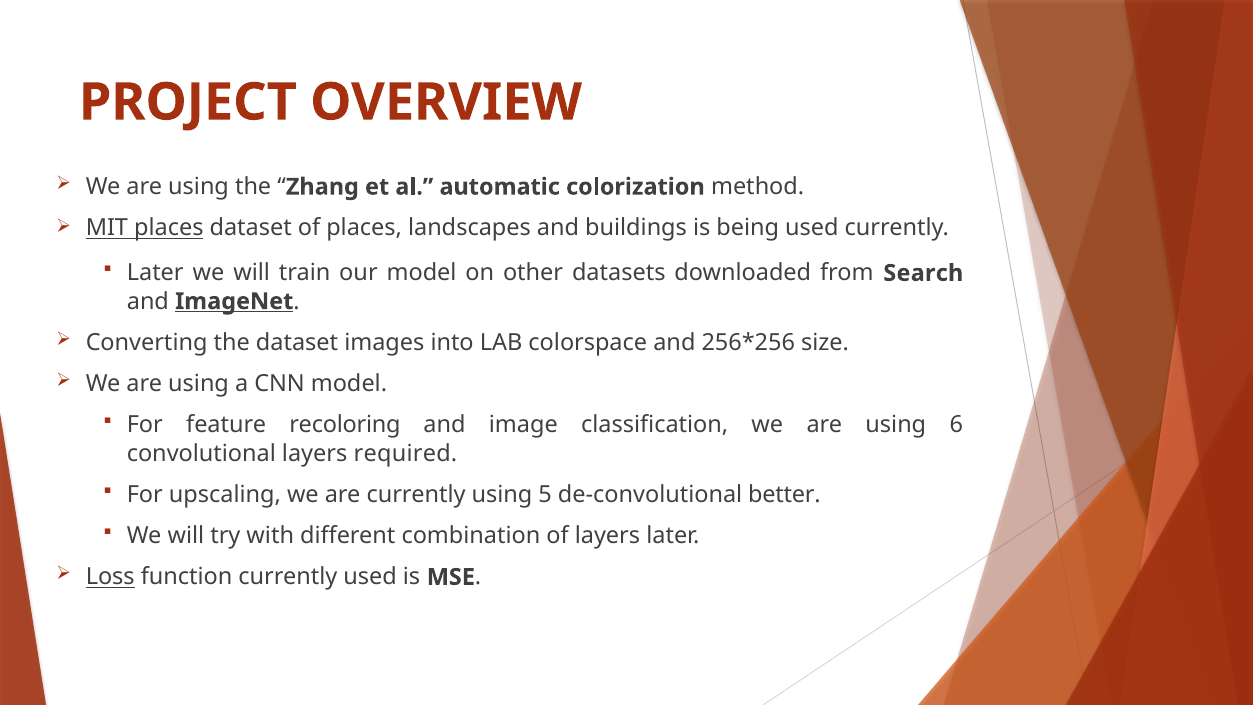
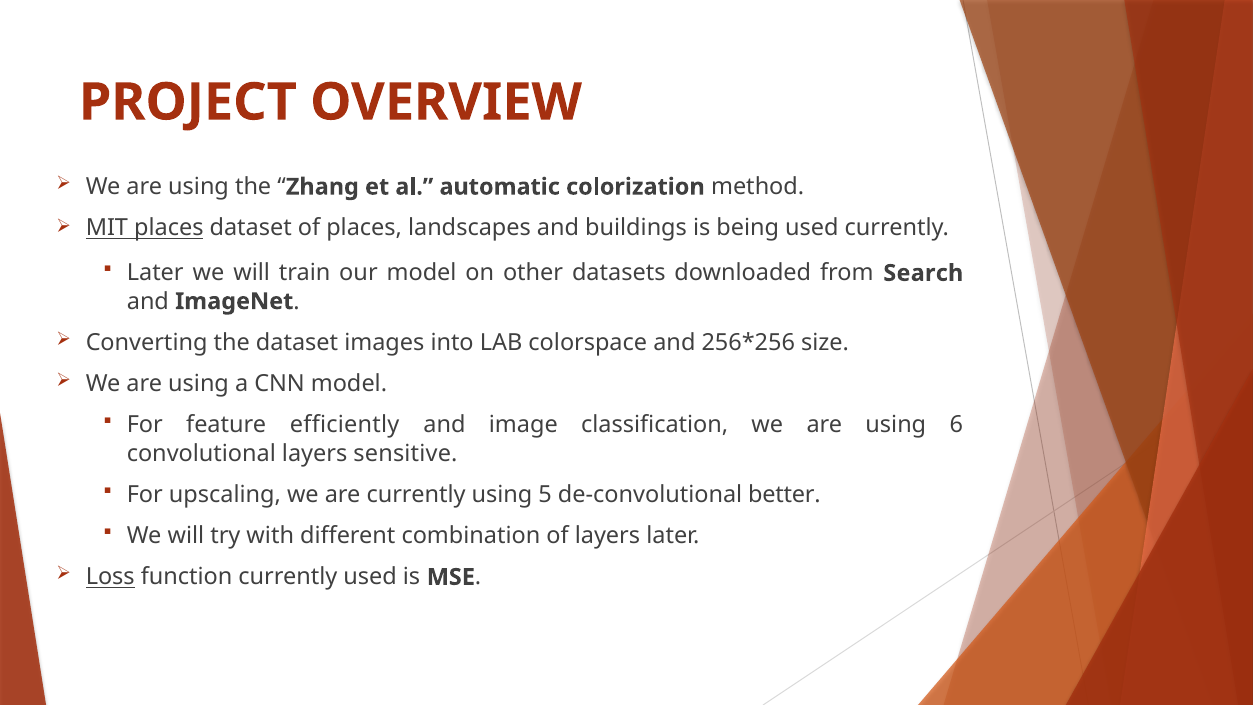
ImageNet underline: present -> none (234, 301)
recoloring: recoloring -> efficiently (345, 425)
required: required -> sensitive (405, 453)
